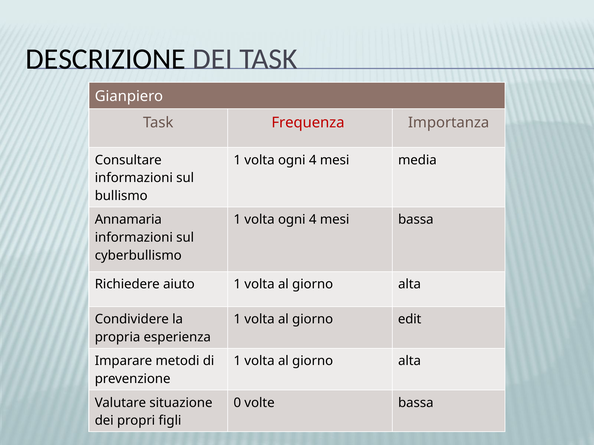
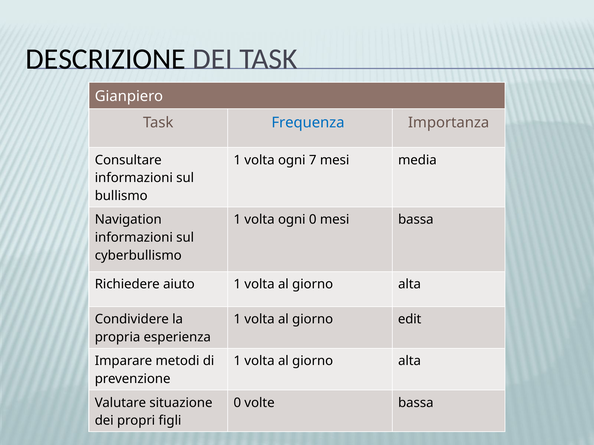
Frequenza colour: red -> blue (308, 123)
4: 4 -> 7 (313, 160)
Annamaria: Annamaria -> Navigation (128, 220)
4: 4 -> 0 (313, 220)
